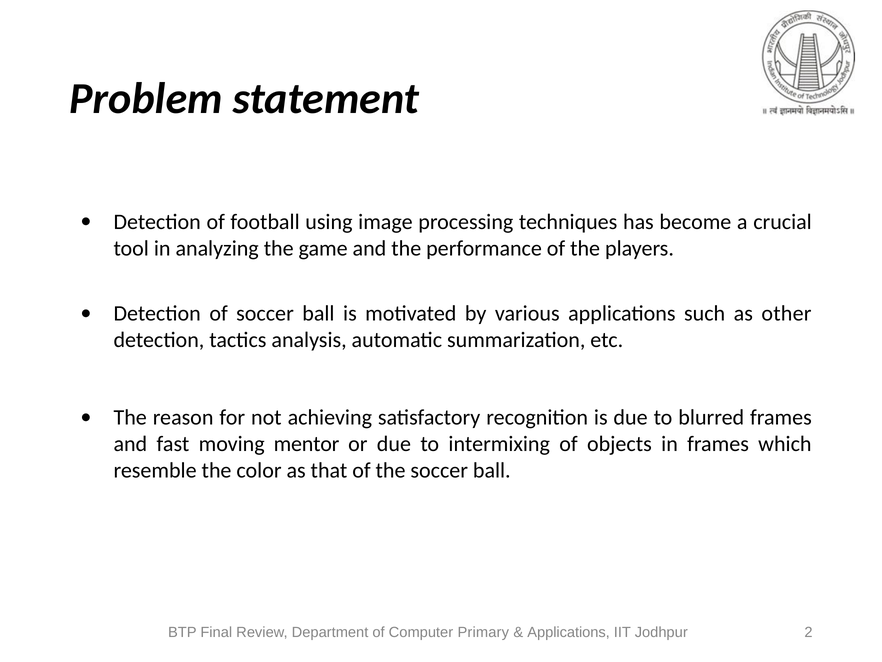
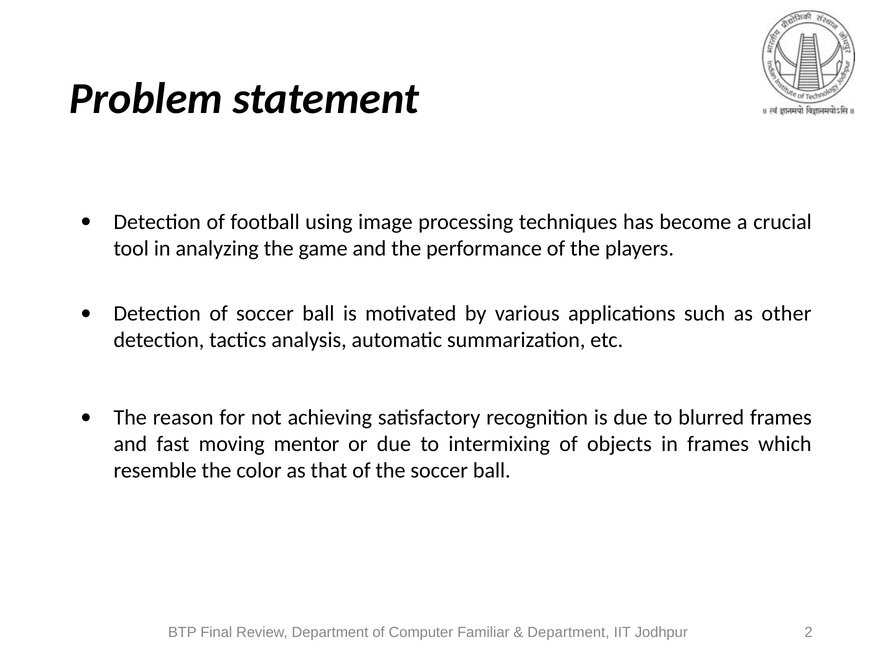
Primary: Primary -> Familiar (483, 632)
Applications: Applications -> Department (568, 632)
